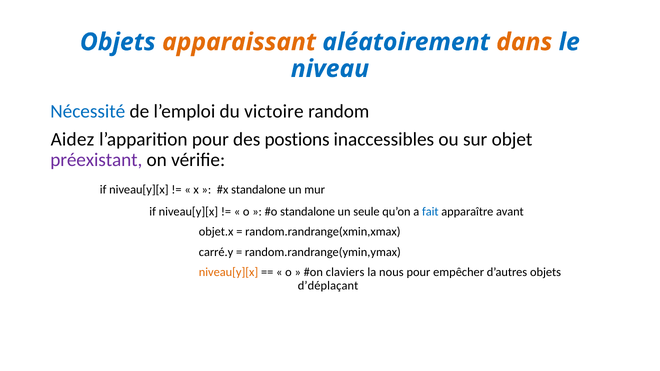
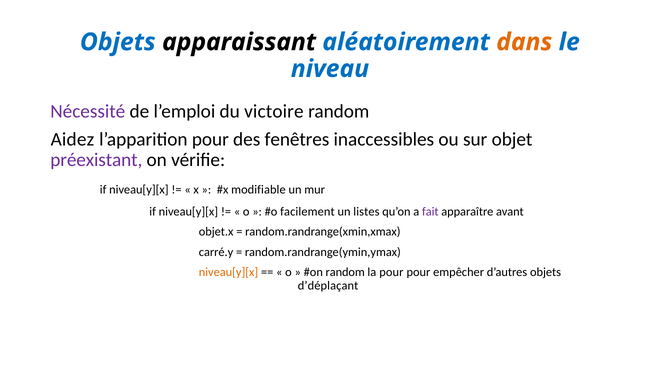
apparaissant colour: orange -> black (239, 42)
Nécessité colour: blue -> purple (88, 112)
postions: postions -> fenêtres (297, 139)
standalone: standalone -> modifiable (258, 190)
standalone: standalone -> facilement (307, 212)
seule: seule -> listes (366, 212)
fait colour: blue -> purple (430, 212)
claviers: claviers -> random (345, 272)
la nous: nous -> pour (391, 272)
